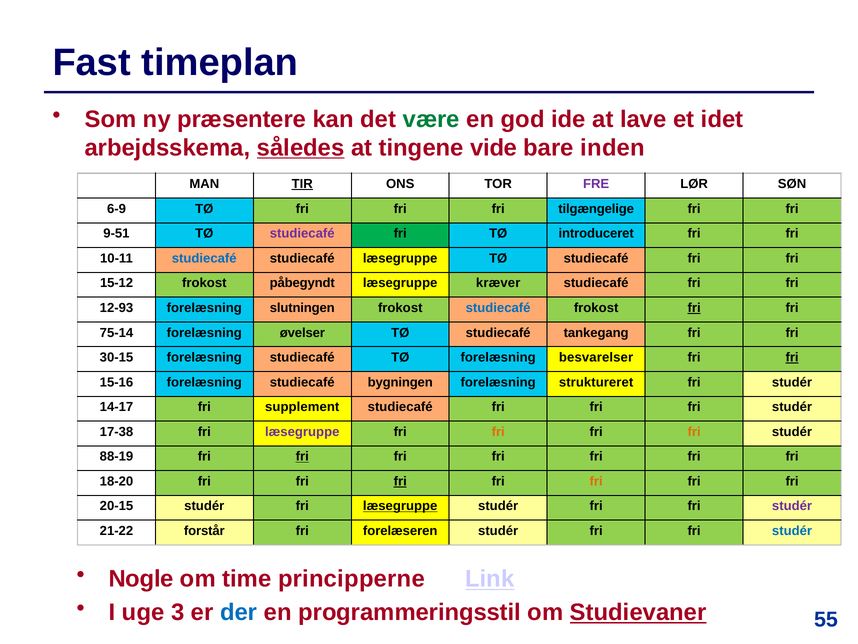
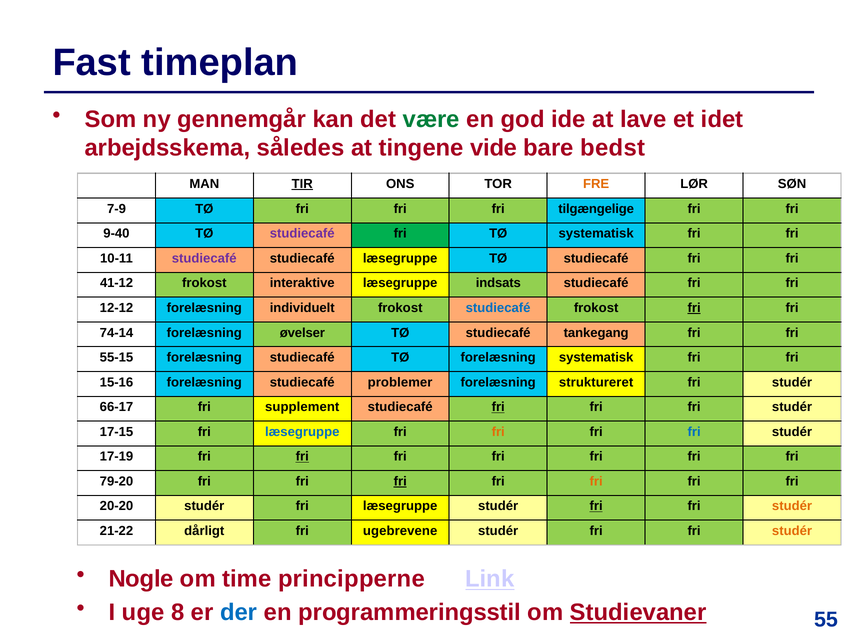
præsentere: præsentere -> gennemgår (242, 119)
således underline: present -> none (301, 148)
inden: inden -> bedst (613, 148)
FRE colour: purple -> orange (596, 184)
6-9: 6-9 -> 7-9 (117, 209)
9-51: 9-51 -> 9-40 (116, 233)
TØ introduceret: introduceret -> systematisk (596, 233)
studiecafé colour: blue -> purple (204, 258)
15-12: 15-12 -> 41-12 (117, 283)
påbegyndt: påbegyndt -> interaktive (302, 283)
kræver: kræver -> indsats (498, 283)
12-93: 12-93 -> 12-12 (116, 308)
slutningen: slutningen -> individuelt (302, 308)
75-14: 75-14 -> 74-14 (116, 332)
30-15: 30-15 -> 55-15 (116, 357)
forelæsning besvarelser: besvarelser -> systematisk (596, 357)
fri underline: present -> none (792, 357)
bygningen: bygningen -> problemer (400, 382)
14-17: 14-17 -> 66-17 (116, 407)
fri underline: none -> present (498, 407)
17-38: 17-38 -> 17-15 (116, 431)
læsegruppe colour: purple -> blue (302, 431)
fri colour: orange -> blue (694, 431)
88-19: 88-19 -> 17-19 (116, 456)
18-20: 18-20 -> 79-20 (116, 481)
20-15: 20-15 -> 20-20 (116, 506)
læsegruppe underline: present -> none (400, 506)
fri underline: none -> present (596, 506)
studér colour: purple -> orange (792, 506)
forstår: forstår -> dårligt (204, 531)
forelæseren: forelæseren -> ugebrevene (400, 531)
studér colour: blue -> orange (792, 531)
3: 3 -> 8 (178, 612)
